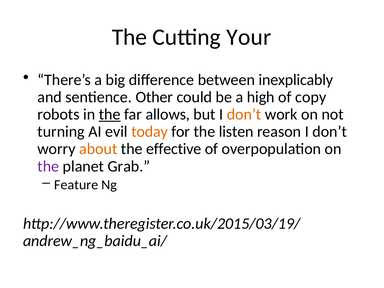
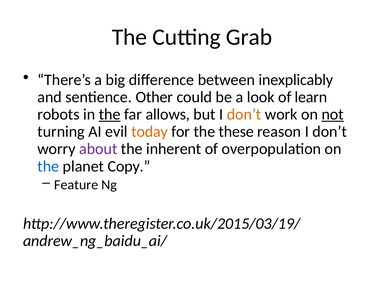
Your: Your -> Grab (249, 37)
high: high -> look (261, 97)
copy: copy -> learn (311, 97)
not underline: none -> present (333, 114)
listen: listen -> these (236, 132)
about colour: orange -> purple (98, 149)
effective: effective -> inherent (174, 149)
the colour: purple -> blue (48, 166)
Grab: Grab -> Copy (129, 166)
